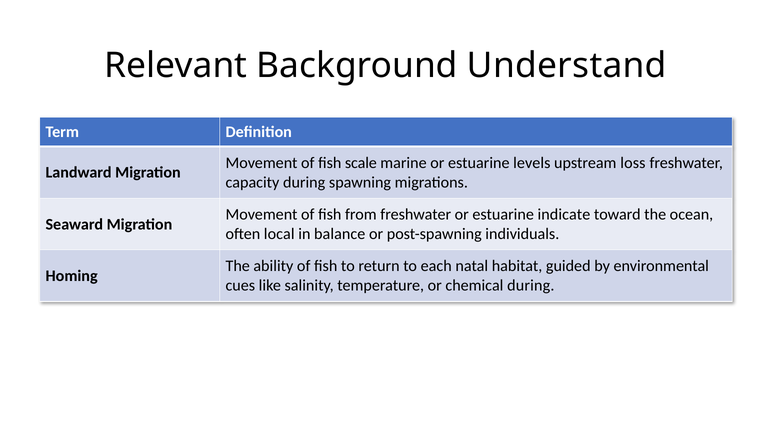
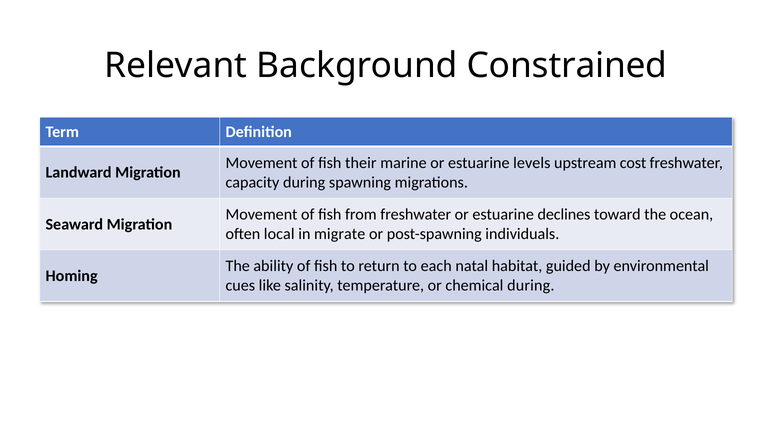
Understand: Understand -> Constrained (567, 65)
scale: scale -> their (361, 163)
loss: loss -> cost (633, 163)
indicate: indicate -> declines (564, 214)
balance: balance -> migrate (340, 234)
